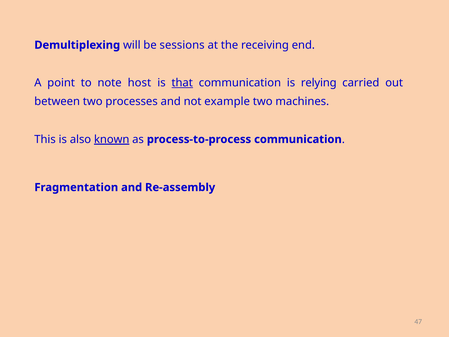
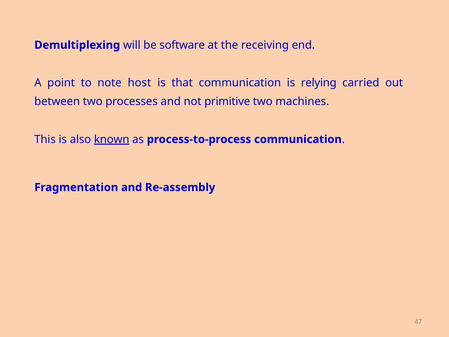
sessions: sessions -> software (182, 45)
that underline: present -> none (182, 83)
example: example -> primitive (227, 102)
